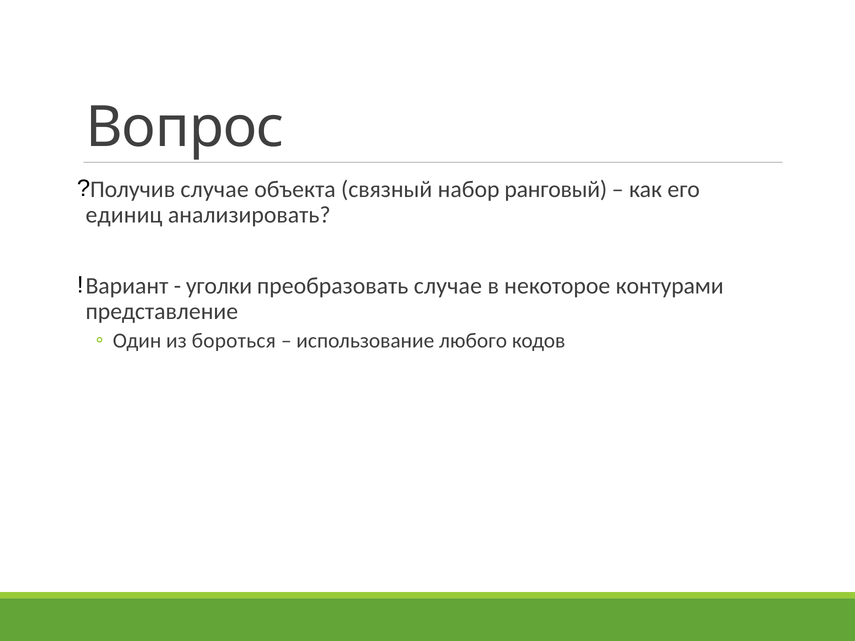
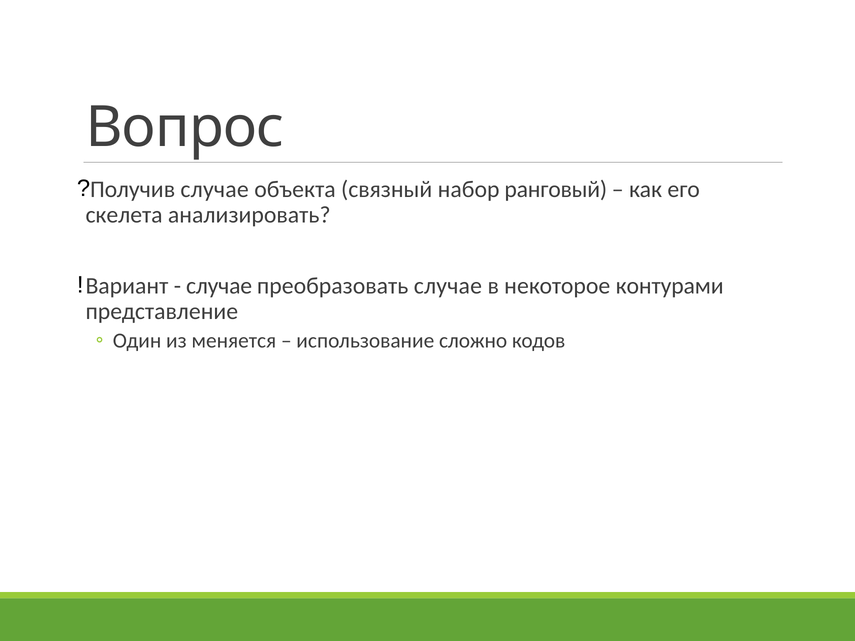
единиц: единиц -> скелета (124, 215)
уголки: уголки -> случае (219, 286)
бороться: бороться -> меняется (234, 341)
любого: любого -> сложно (473, 341)
